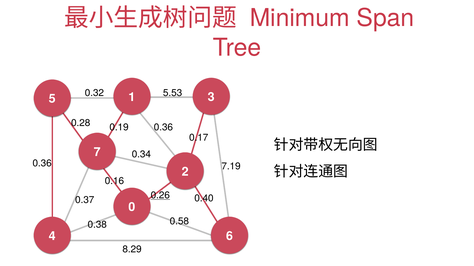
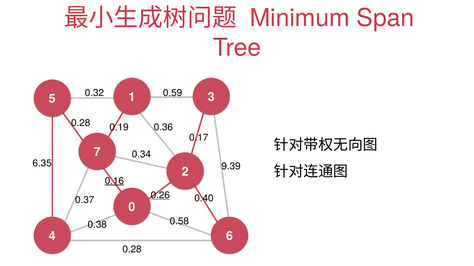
5.53: 5.53 -> 0.59 (173, 93)
0.36: 0.36 -> 6.35 (42, 164)
7.19: 7.19 -> 9.39 (231, 167)
0.16 underline: none -> present (114, 181)
8.29: 8.29 -> 0.28 (132, 250)
